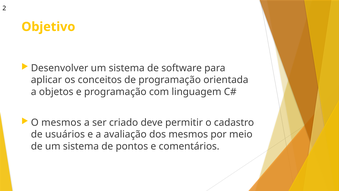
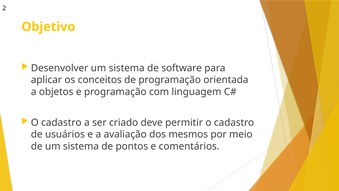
mesmos: mesmos -> cadastro (61, 122)
